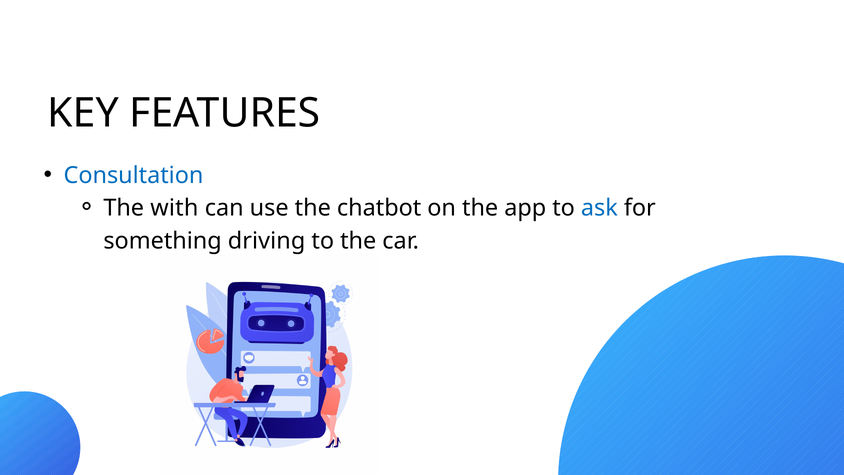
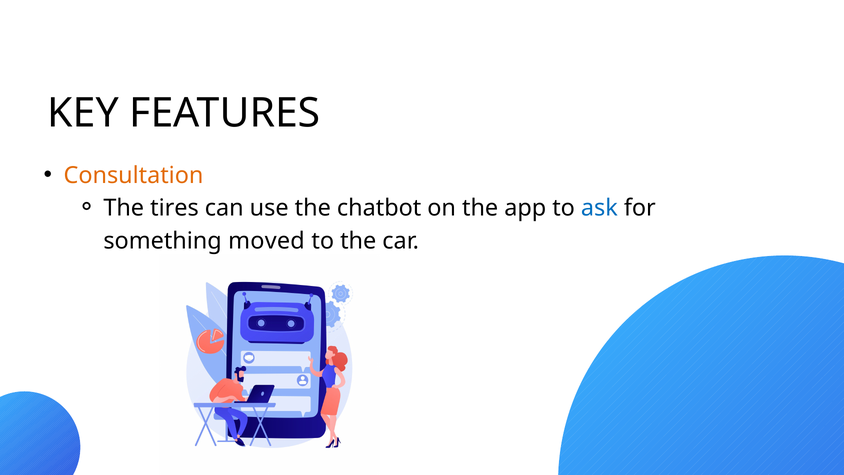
Consultation colour: blue -> orange (133, 175)
with: with -> tires (174, 208)
driving: driving -> moved (266, 241)
